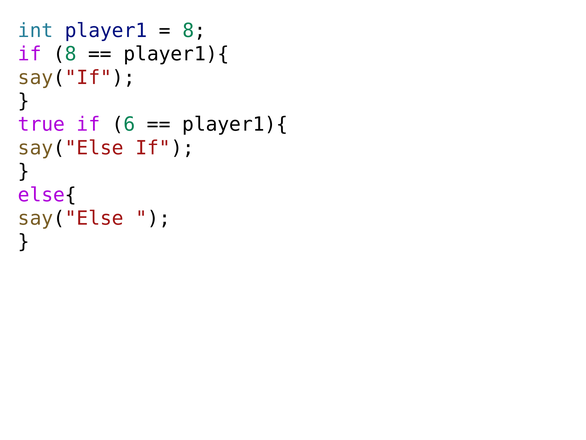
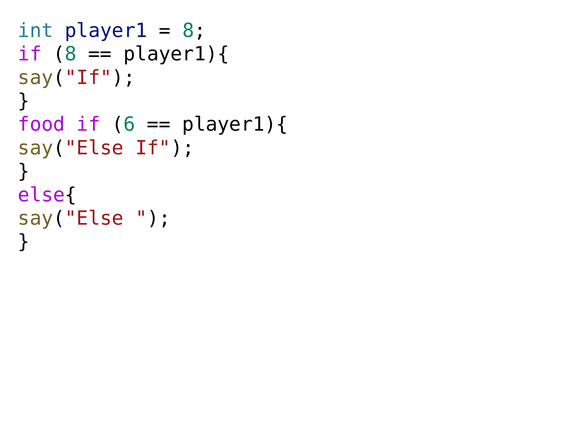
true: true -> food (41, 124)
